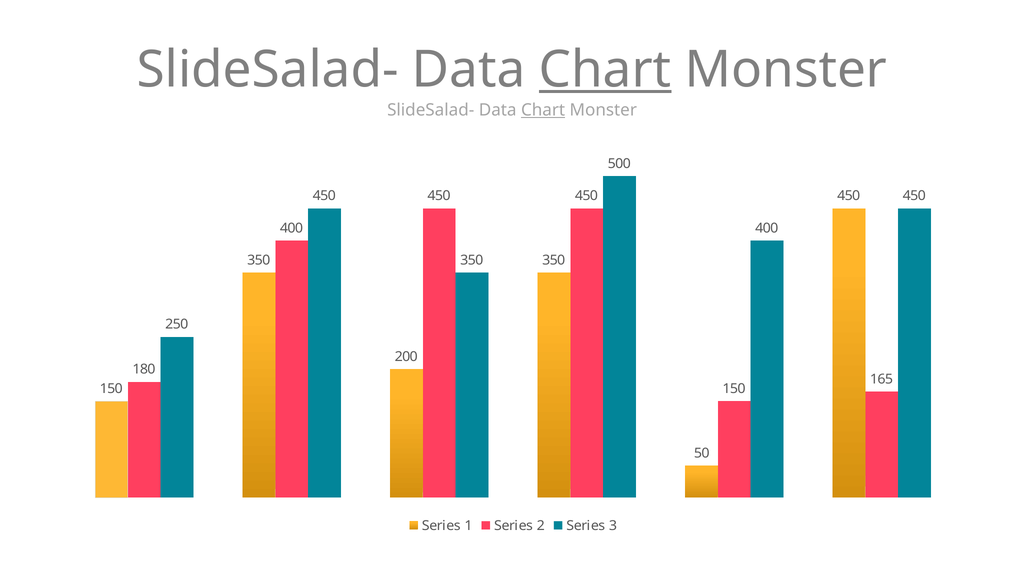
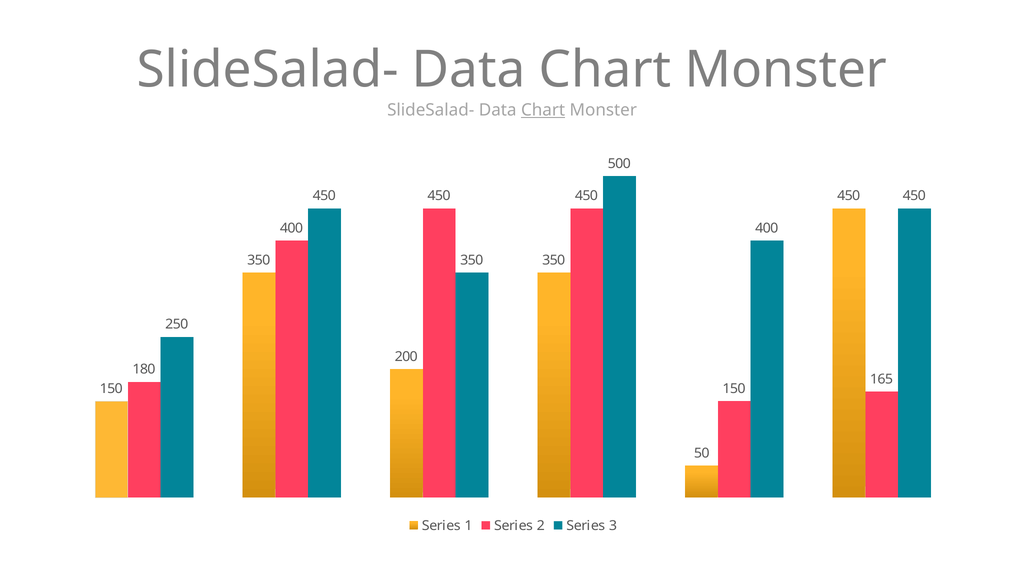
Chart underline: present -> none (605, 70)
